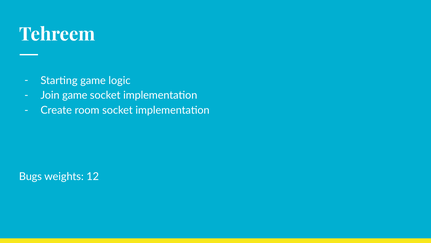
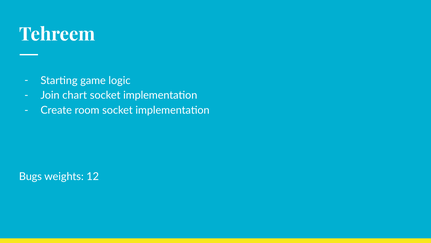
Join game: game -> chart (75, 95)
